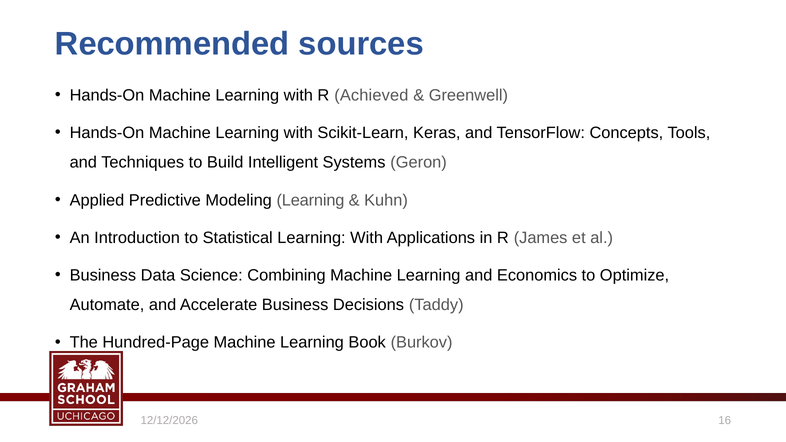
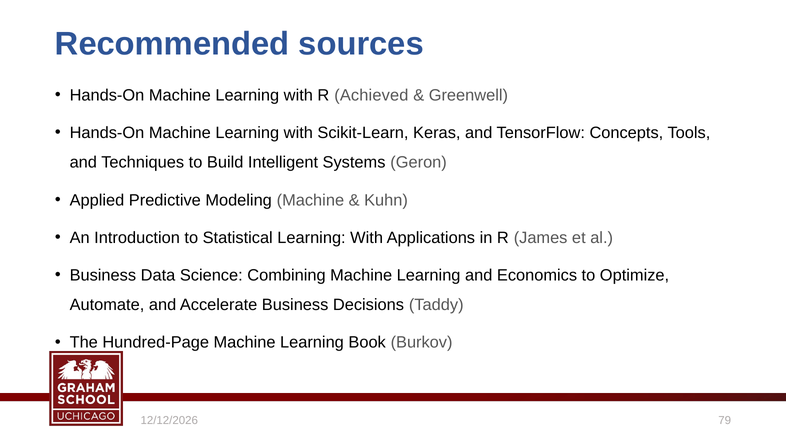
Modeling Learning: Learning -> Machine (310, 200)
16: 16 -> 79 (725, 420)
